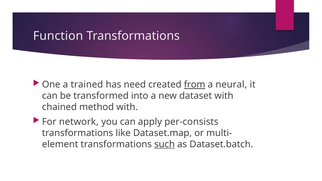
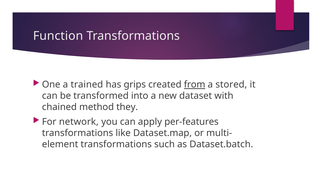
need: need -> grips (135, 85)
neural: neural -> stored (231, 85)
method with: with -> they (127, 107)
per-consists: per-consists -> per-features (191, 122)
such underline: present -> none (165, 144)
